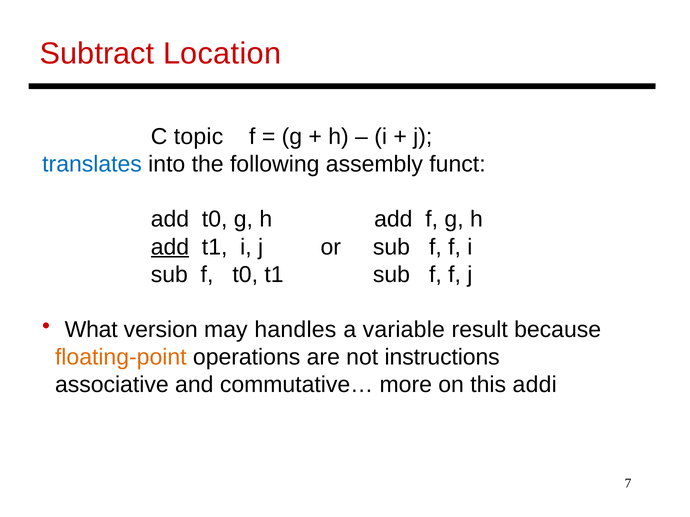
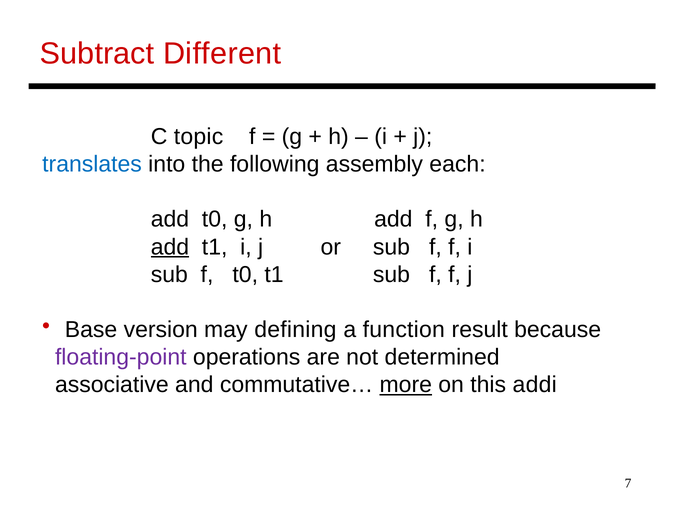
Location: Location -> Different (222, 54)
funct: funct -> each (457, 164)
What: What -> Base (91, 330)
handles: handles -> defining (295, 330)
variable: variable -> function (404, 330)
floating-point colour: orange -> purple (121, 358)
instructions: instructions -> determined (442, 358)
more underline: none -> present (406, 385)
